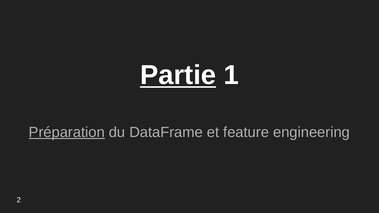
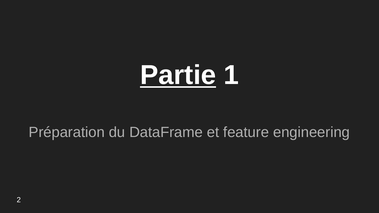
Préparation underline: present -> none (67, 132)
